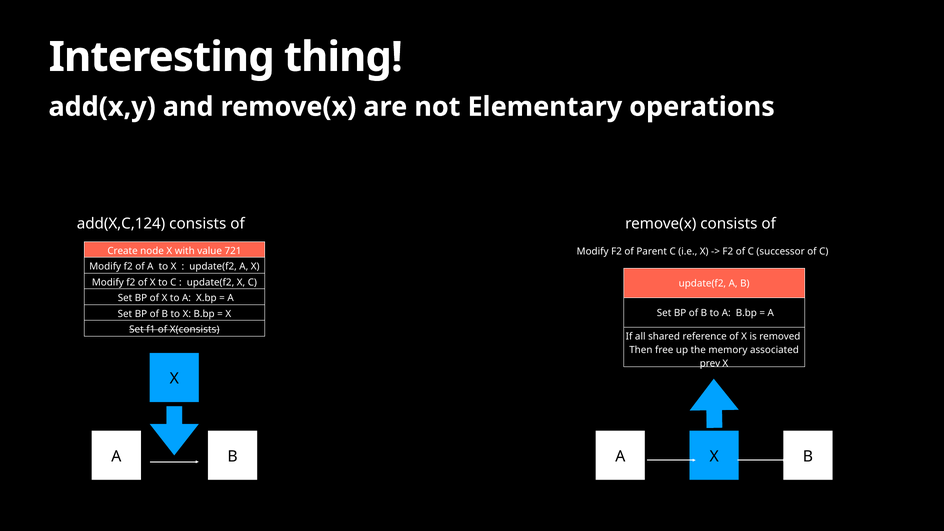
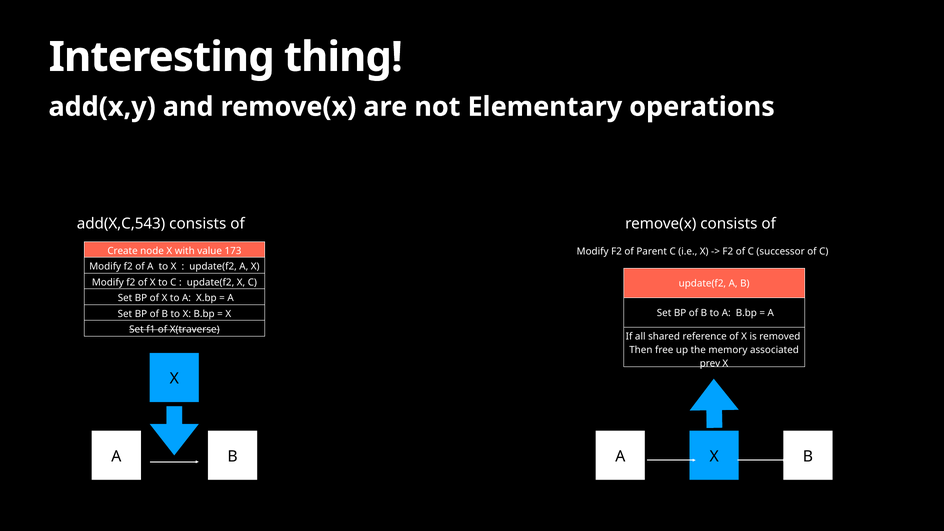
add(X,C,124: add(X,C,124 -> add(X,C,543 (121, 224)
721: 721 -> 173 (233, 251)
X(consists: X(consists -> X(traverse (195, 330)
